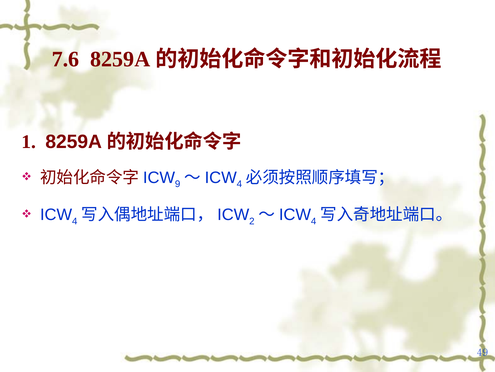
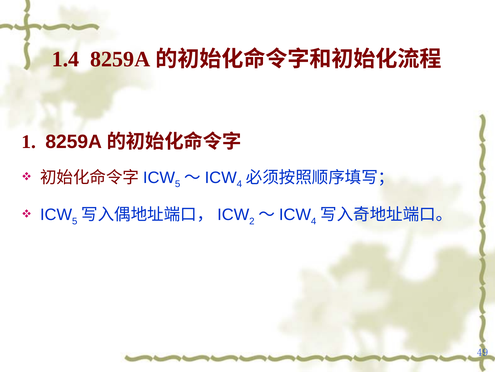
7.6: 7.6 -> 1.4 (66, 59)
9: 9 -> 5 (178, 184)
4: 4 -> 5 (75, 221)
